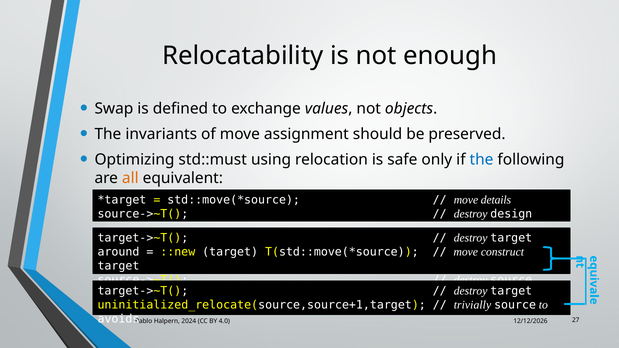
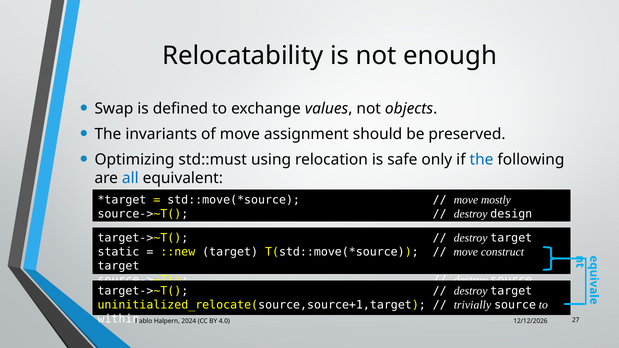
all colour: orange -> blue (130, 178)
details: details -> mostly (496, 200)
around: around -> static (118, 252)
avoids: avoids -> within (118, 319)
